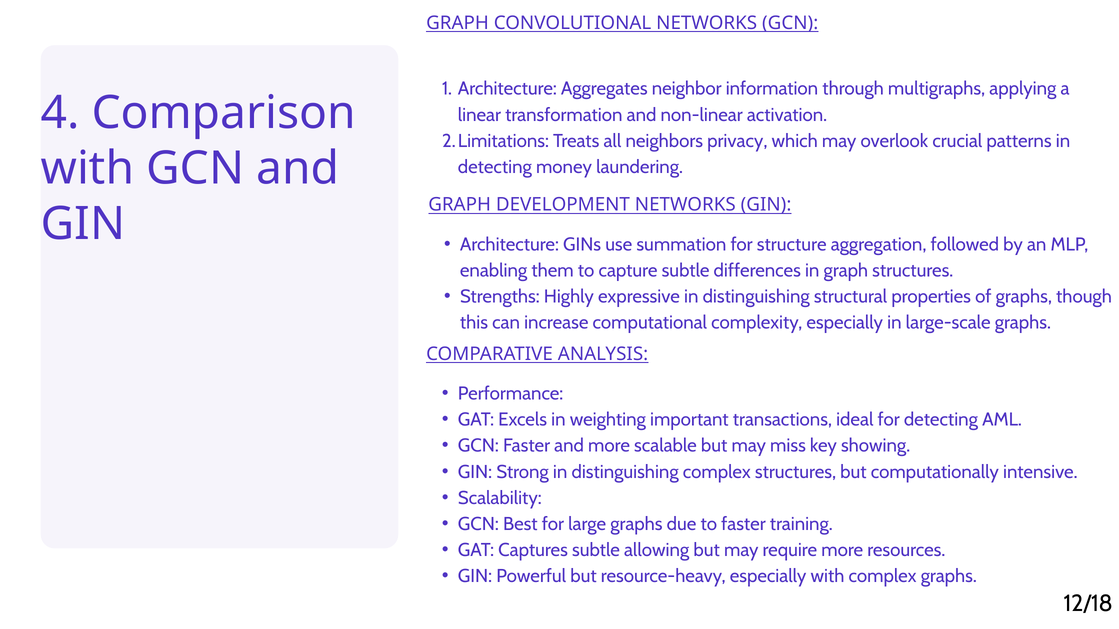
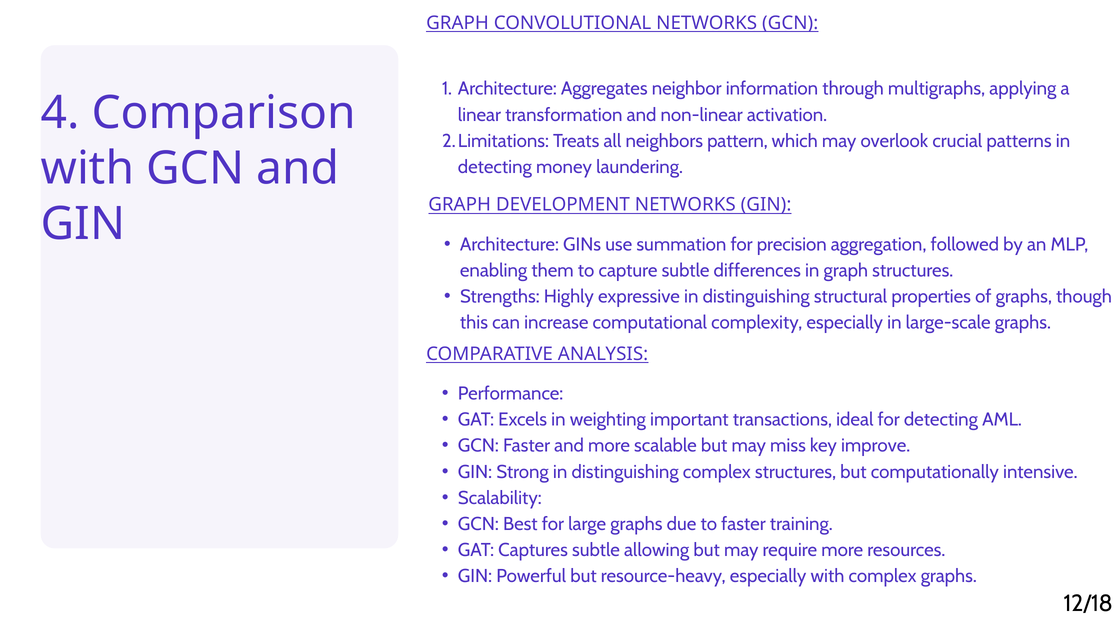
privacy: privacy -> pattern (737, 141)
structure: structure -> precision (792, 245)
showing: showing -> improve (876, 446)
